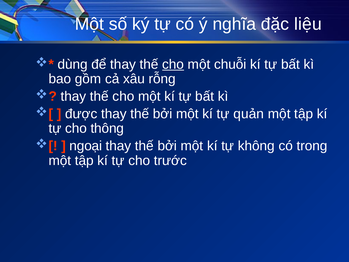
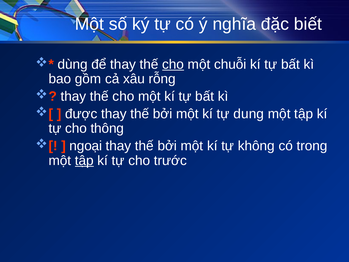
liệu: liệu -> biết (308, 24)
quản: quản -> dung (249, 114)
tập underline: none -> present (84, 160)
